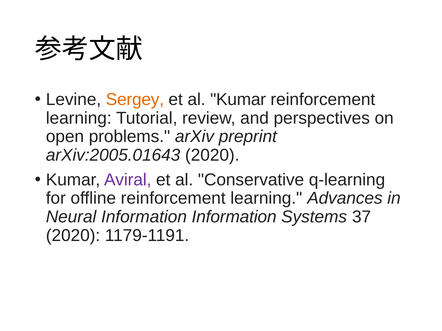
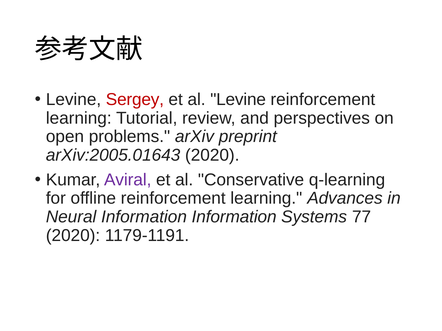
Sergey colour: orange -> red (135, 100)
al Kumar: Kumar -> Levine (238, 100)
37: 37 -> 77 (362, 217)
